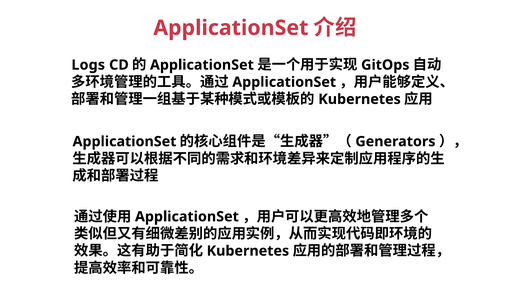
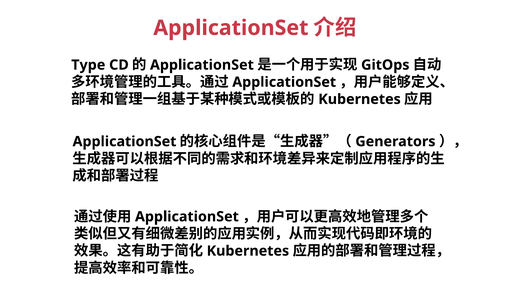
Logs: Logs -> Type (88, 65)
